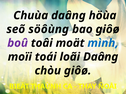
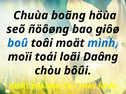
Chuùa daâng: daâng -> boãng (68, 16)
söôùng: söôùng -> ñöôøng (49, 29)
boû colour: purple -> blue (18, 43)
chòu giôø: giôø -> bôûi (78, 71)
